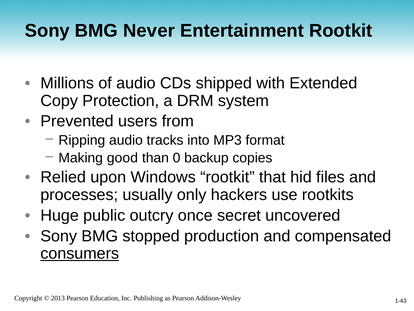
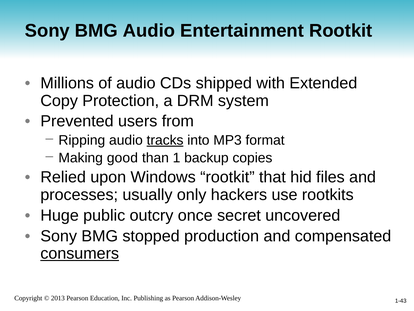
BMG Never: Never -> Audio (149, 31)
tracks underline: none -> present (165, 140)
0: 0 -> 1 (177, 158)
